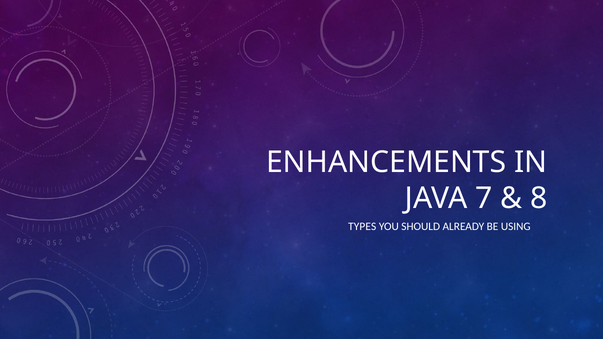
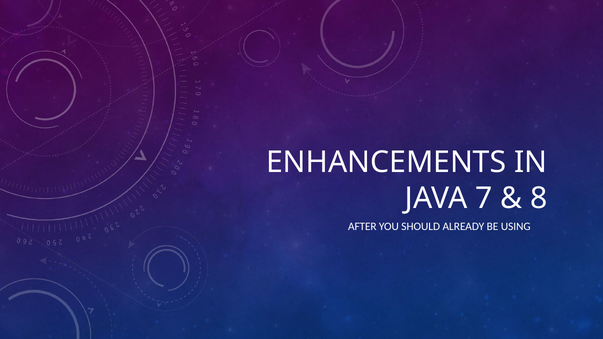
TYPES: TYPES -> AFTER (362, 227)
